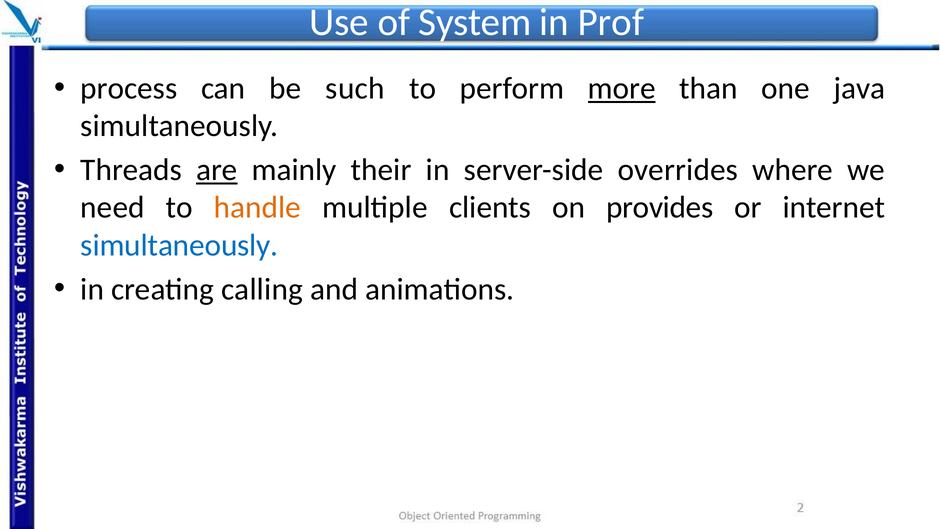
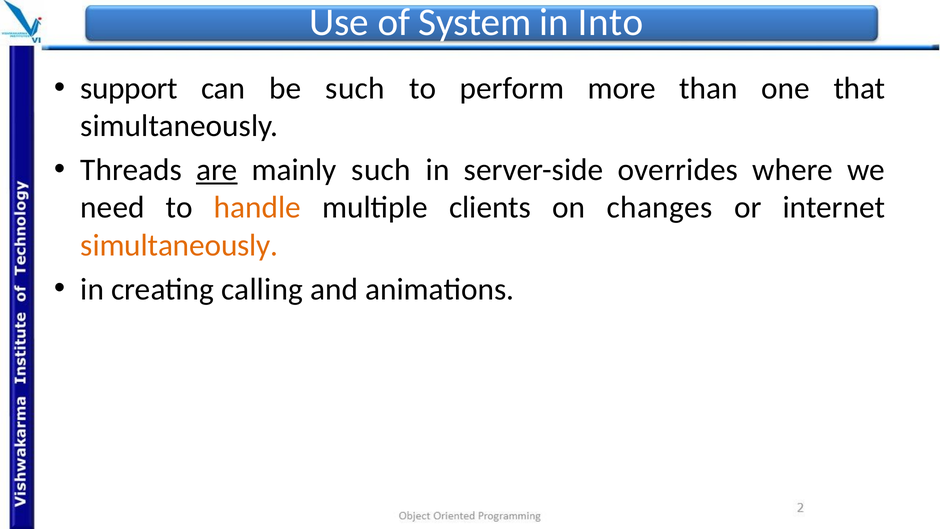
Prof: Prof -> Into (611, 22)
process: process -> support (129, 88)
more underline: present -> none (622, 88)
java: java -> that (860, 88)
mainly their: their -> such (381, 170)
provides: provides -> changes (660, 208)
simultaneously colour: blue -> orange (179, 245)
